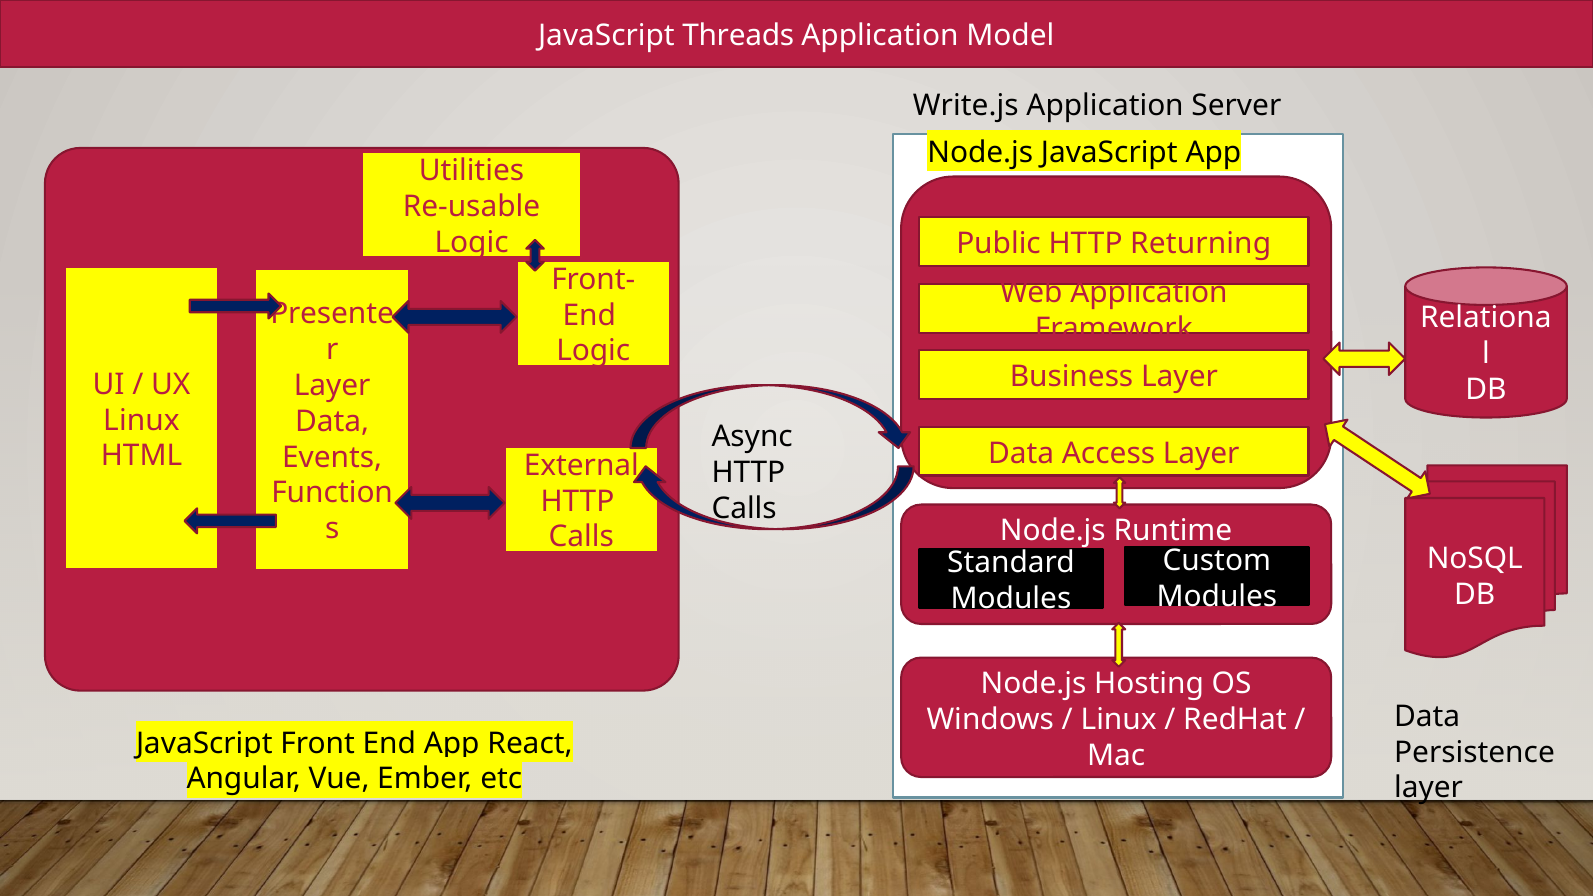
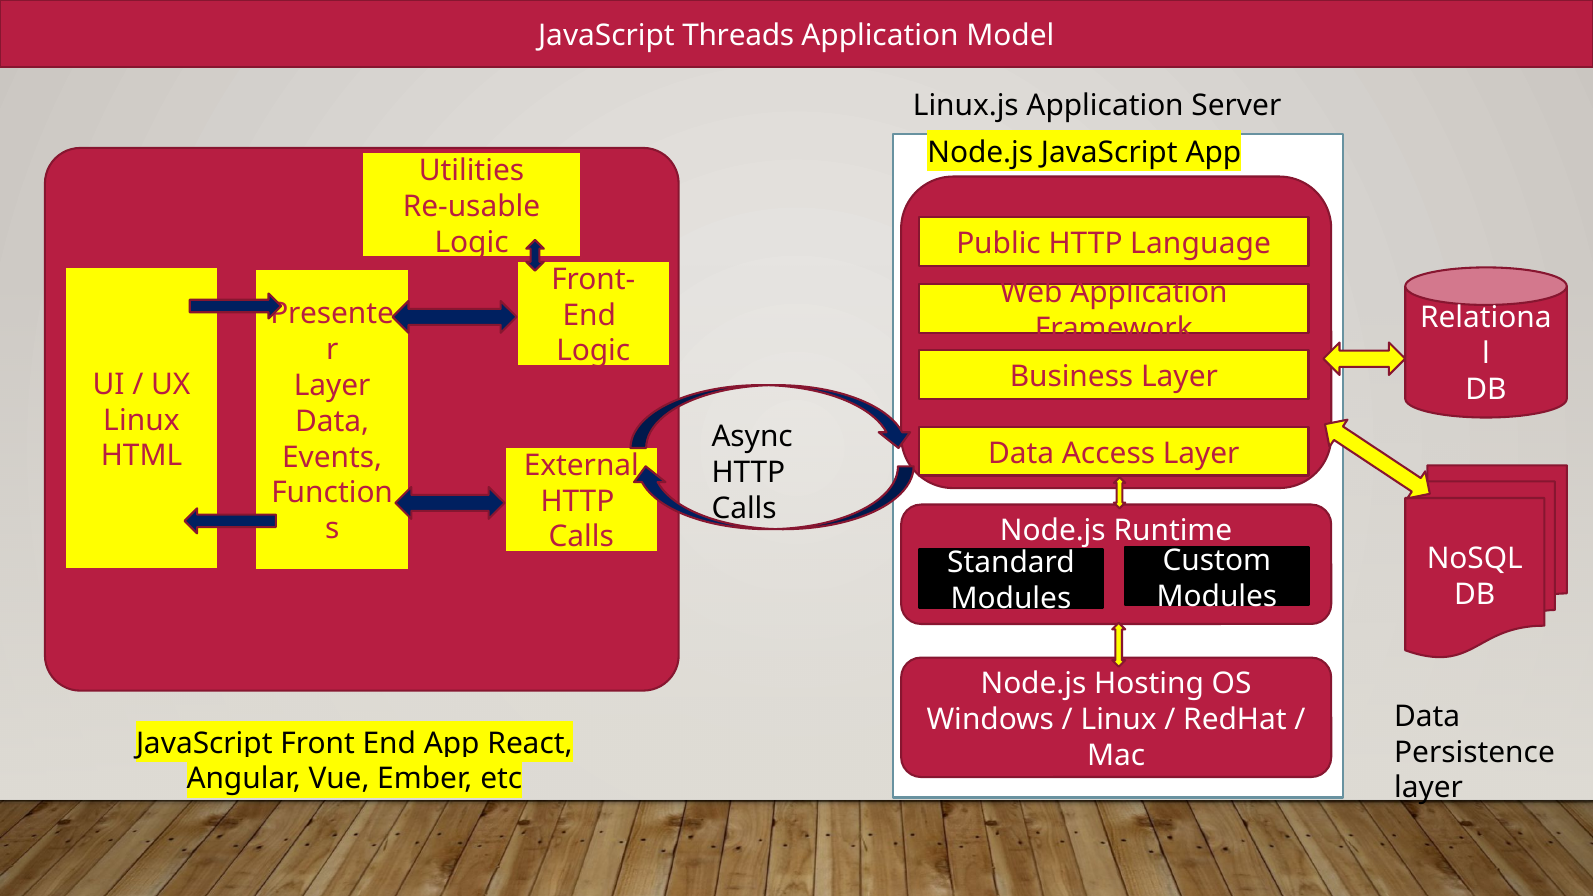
Write.js: Write.js -> Linux.js (966, 105)
Returning: Returning -> Language (1201, 244)
